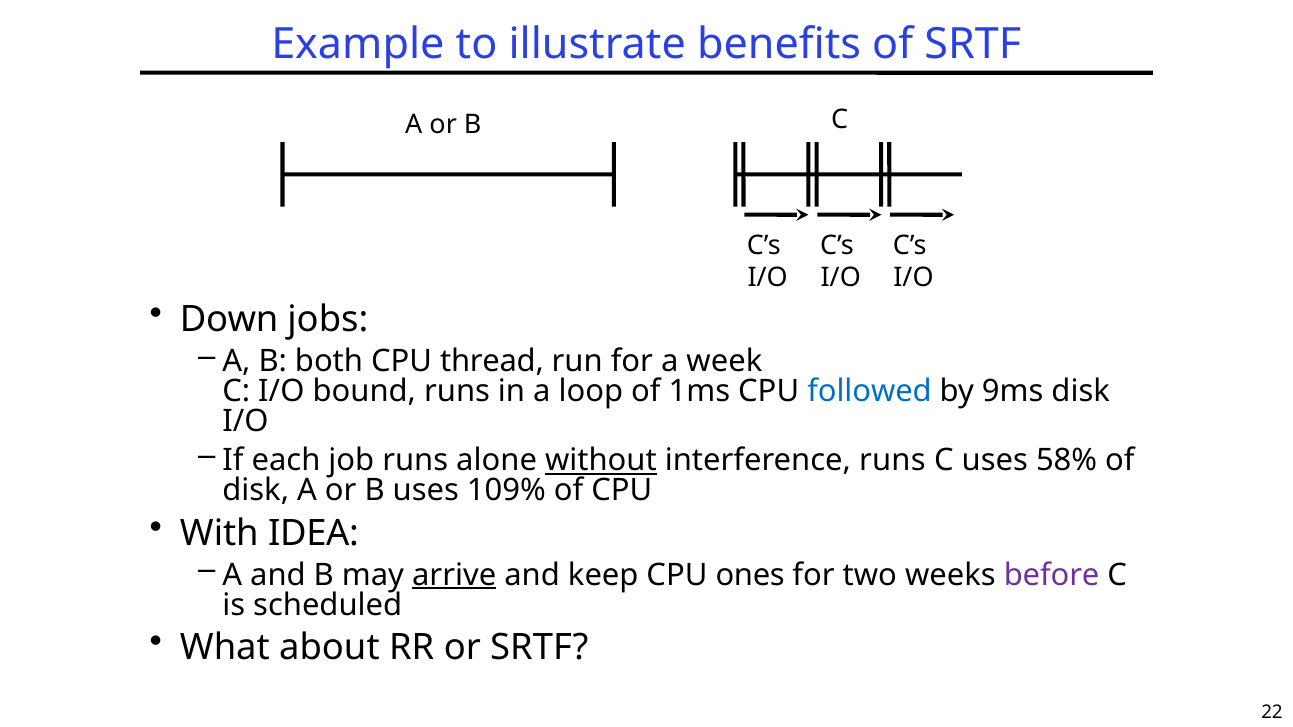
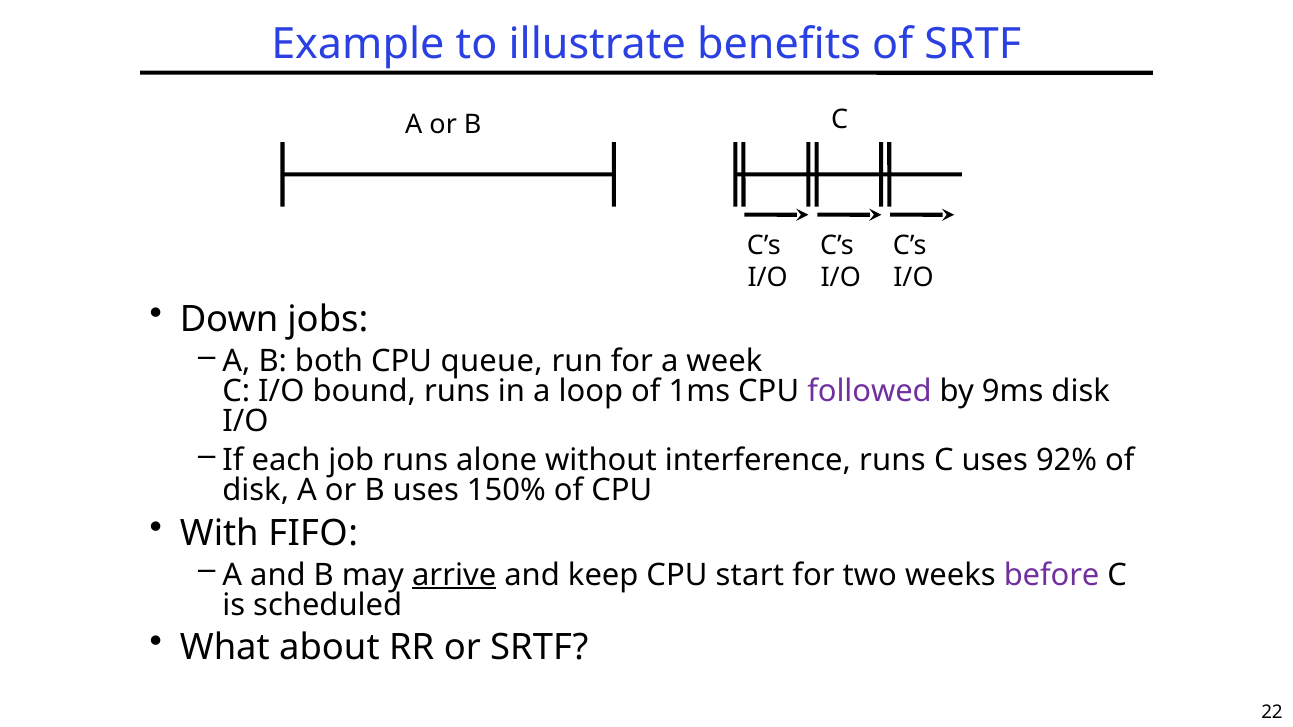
thread: thread -> queue (492, 362)
followed colour: blue -> purple (869, 392)
without underline: present -> none (601, 461)
58%: 58% -> 92% (1067, 461)
109%: 109% -> 150% (506, 491)
IDEA: IDEA -> FIFO (313, 533)
ones: ones -> start (750, 575)
